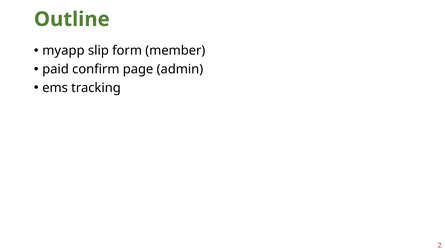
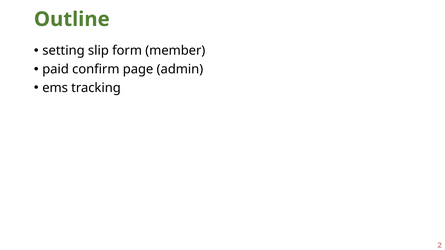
myapp: myapp -> setting (63, 51)
